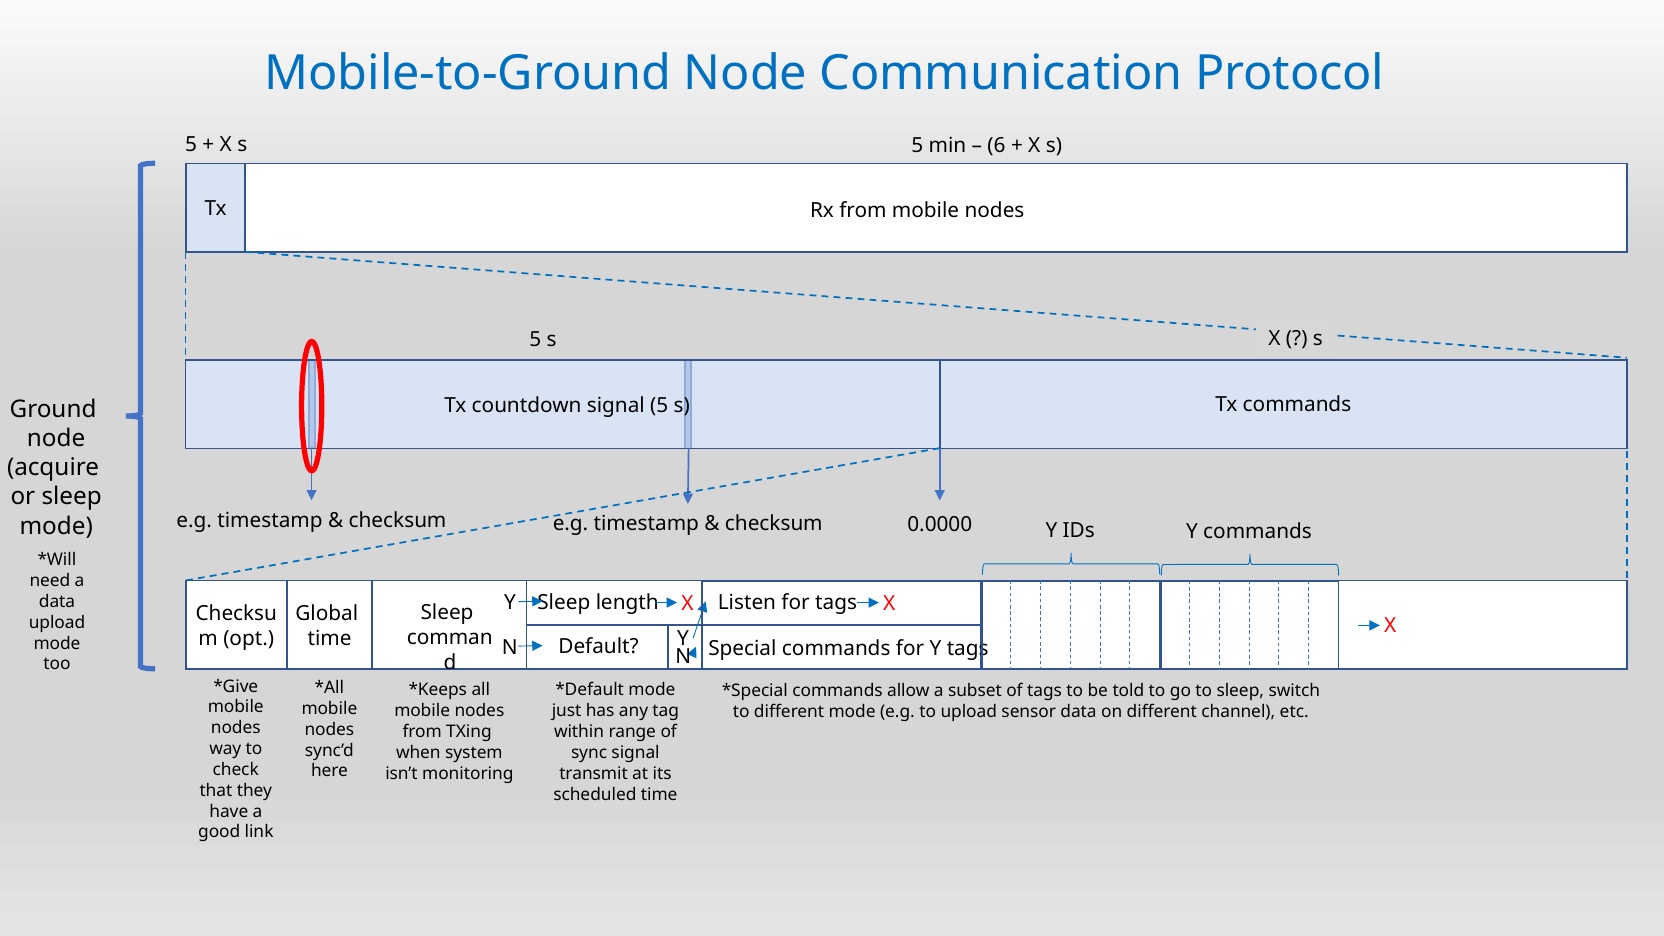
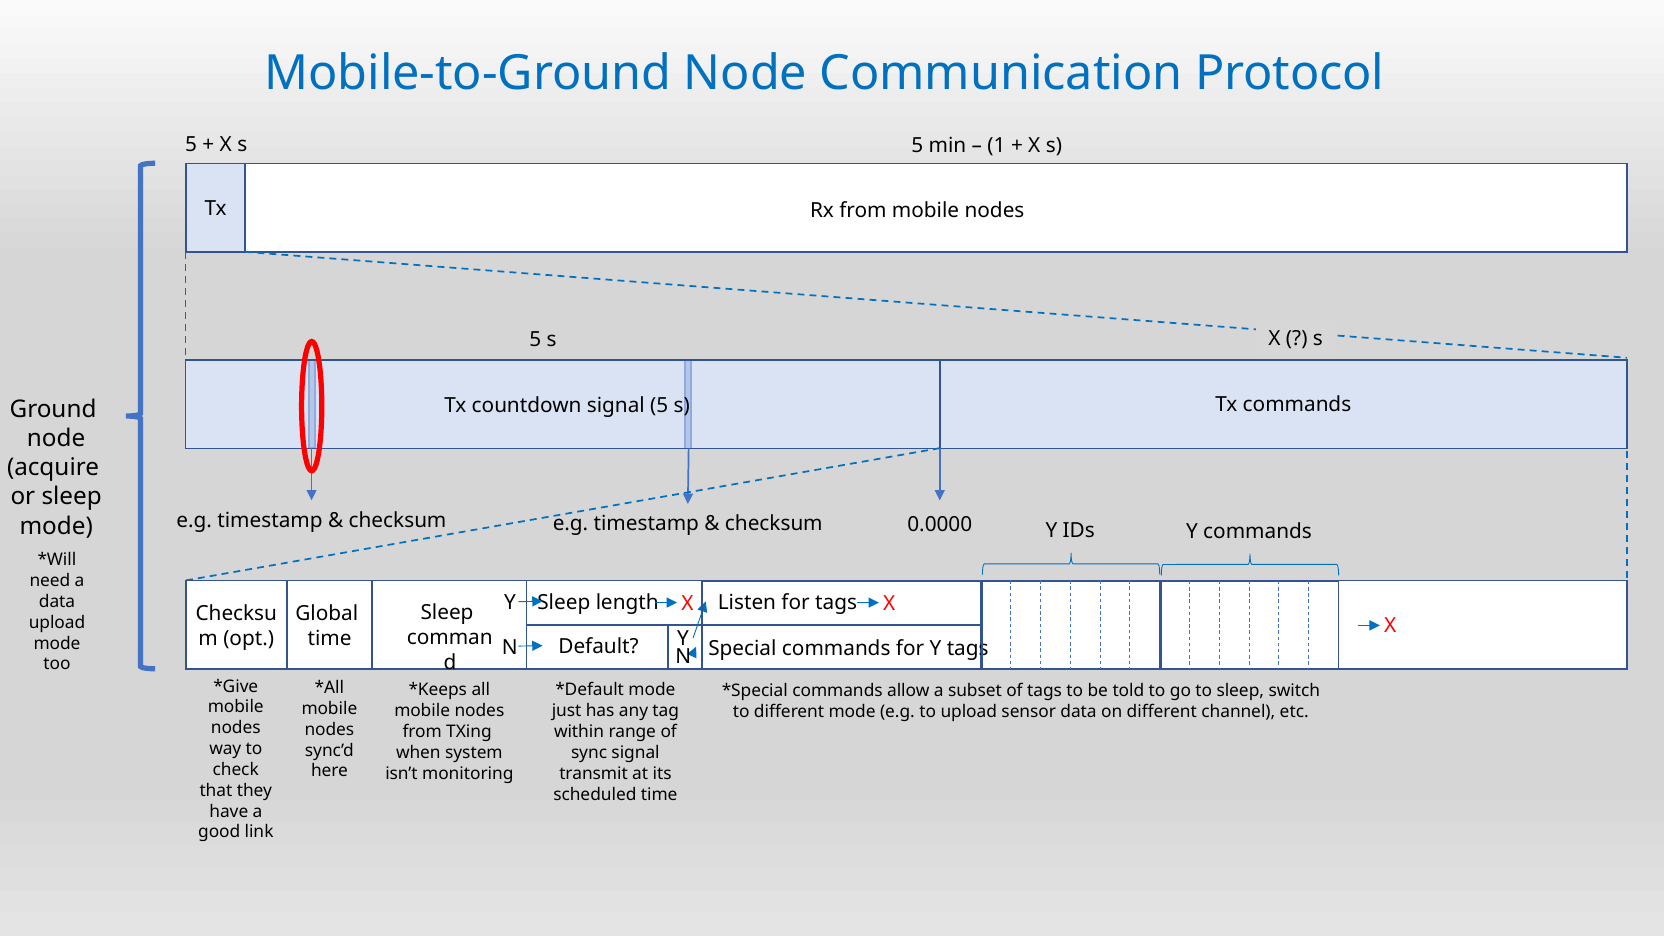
6: 6 -> 1 (997, 146)
